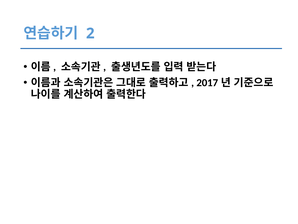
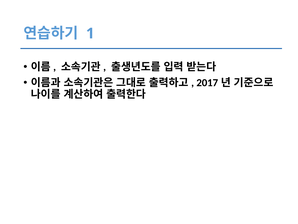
2: 2 -> 1 (90, 33)
